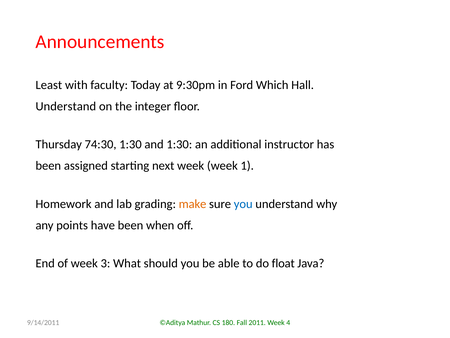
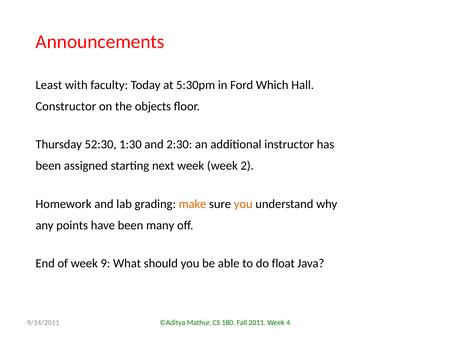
9:30pm: 9:30pm -> 5:30pm (196, 85)
Understand: Understand -> Constructor (66, 106)
integer: integer -> objects (153, 106)
74:30: 74:30 -> 52:30 (101, 144)
and 1:30: 1:30 -> 2:30 (179, 144)
1: 1 -> 2 (247, 166)
you colour: blue -> orange (243, 204)
when: when -> many (160, 225)
3: 3 -> 9 (105, 263)
